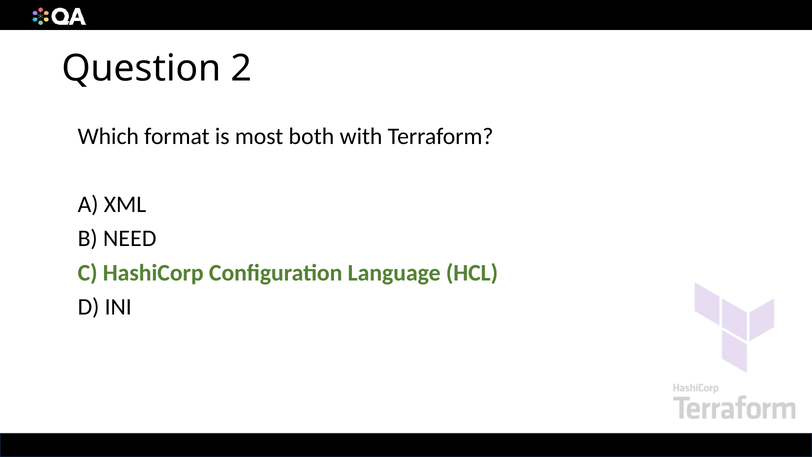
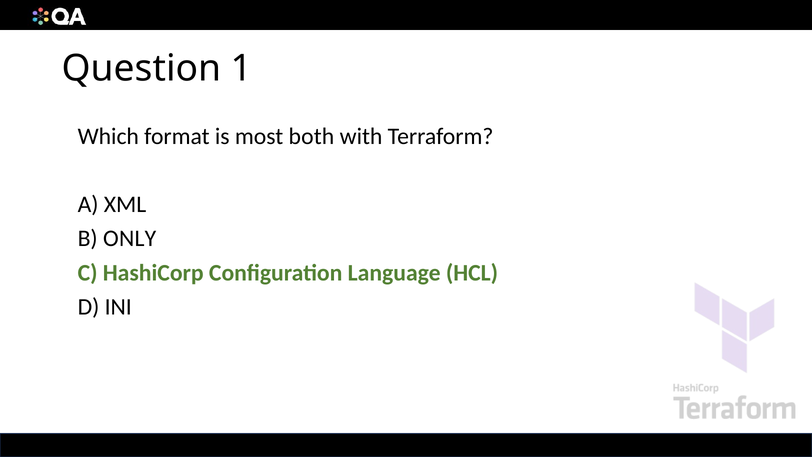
2: 2 -> 1 (242, 68)
NEED: NEED -> ONLY (130, 239)
